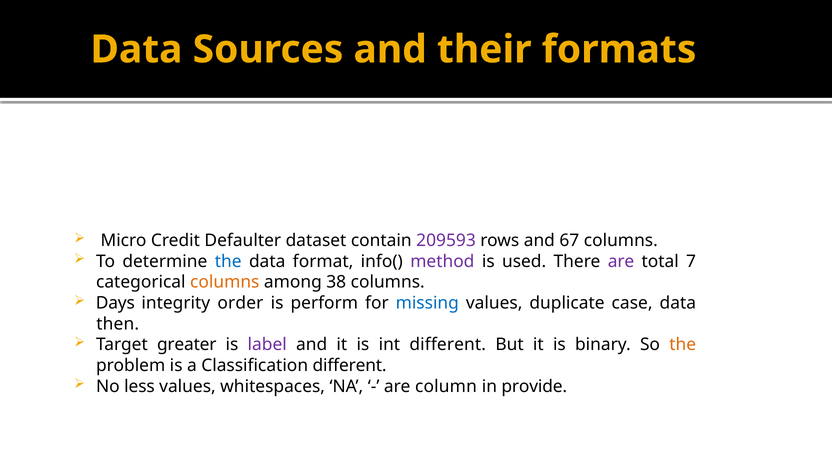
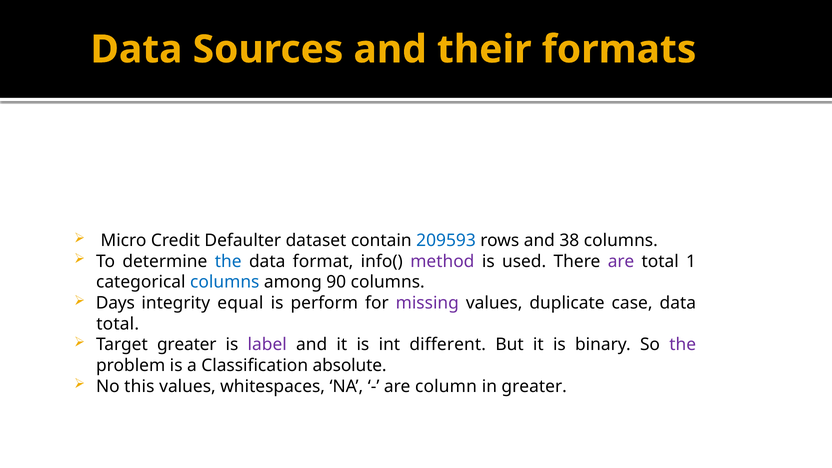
209593 colour: purple -> blue (446, 241)
67: 67 -> 38 (569, 241)
7: 7 -> 1 (691, 261)
columns colour: orange -> blue (225, 282)
38: 38 -> 90 (336, 282)
order: order -> equal (240, 303)
missing colour: blue -> purple (427, 303)
then: then -> total (118, 324)
the colour: orange -> purple (683, 345)
Classification different: different -> absolute (350, 366)
less: less -> this (139, 386)
in provide: provide -> greater (534, 386)
